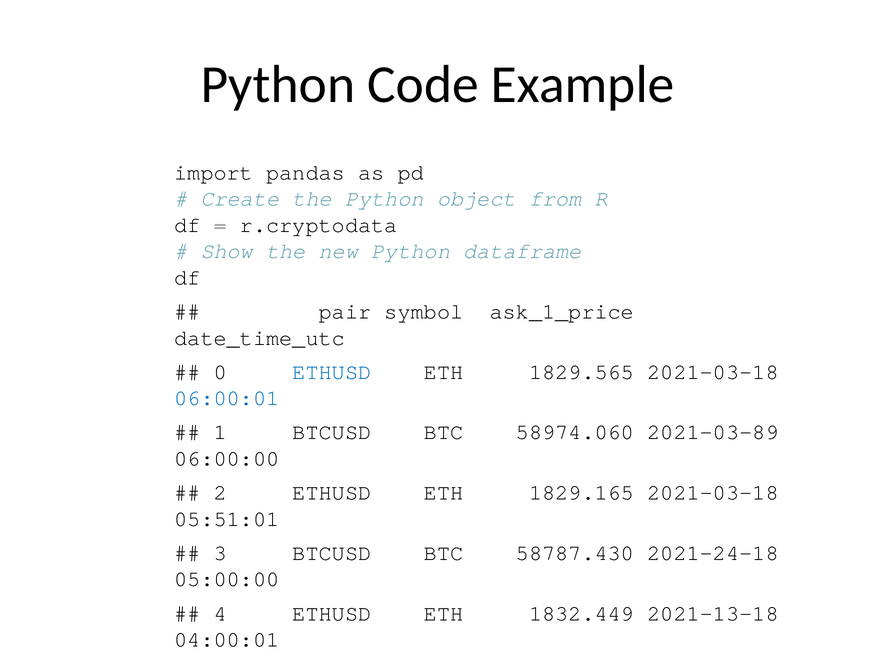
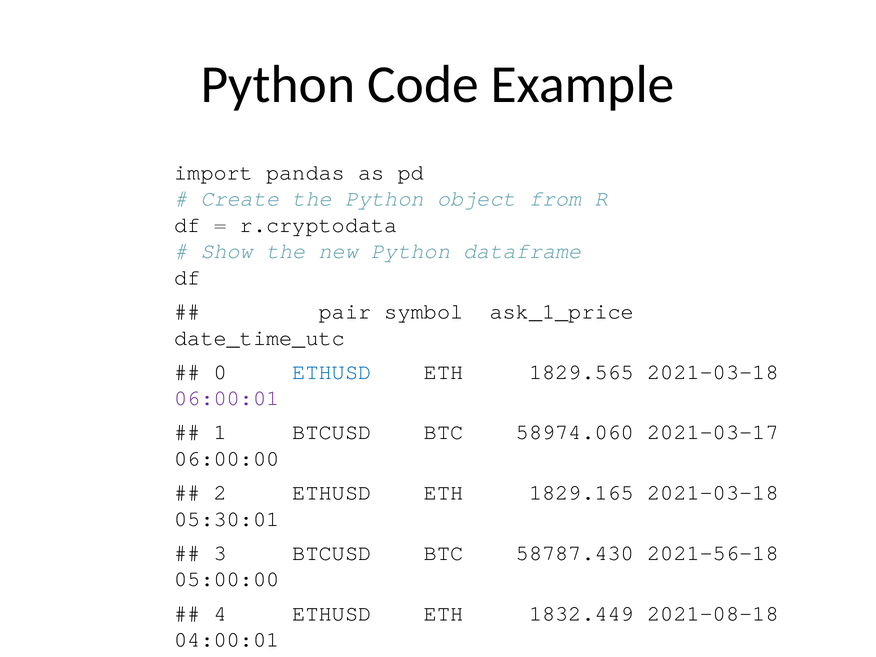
06:00:01 colour: blue -> purple (227, 398)
2021-03-89: 2021-03-89 -> 2021-03-17 (713, 432)
05:51:01: 05:51:01 -> 05:30:01 (227, 519)
2021-24-18: 2021-24-18 -> 2021-56-18 (713, 553)
2021-13-18: 2021-13-18 -> 2021-08-18 (713, 613)
